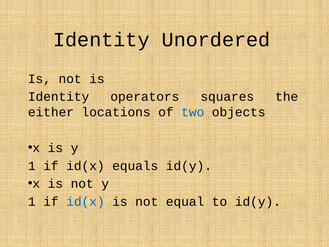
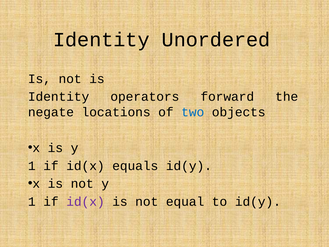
squares: squares -> forward (227, 97)
either: either -> negate (51, 112)
id(x colour: blue -> purple (85, 201)
